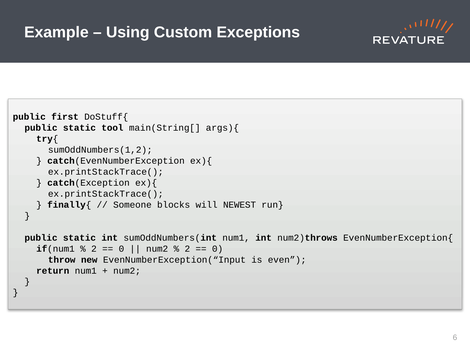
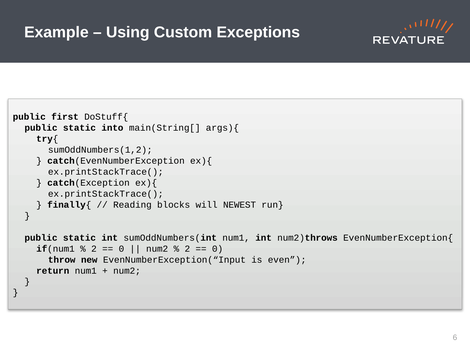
tool: tool -> into (112, 128)
Someone: Someone -> Reading (132, 204)
